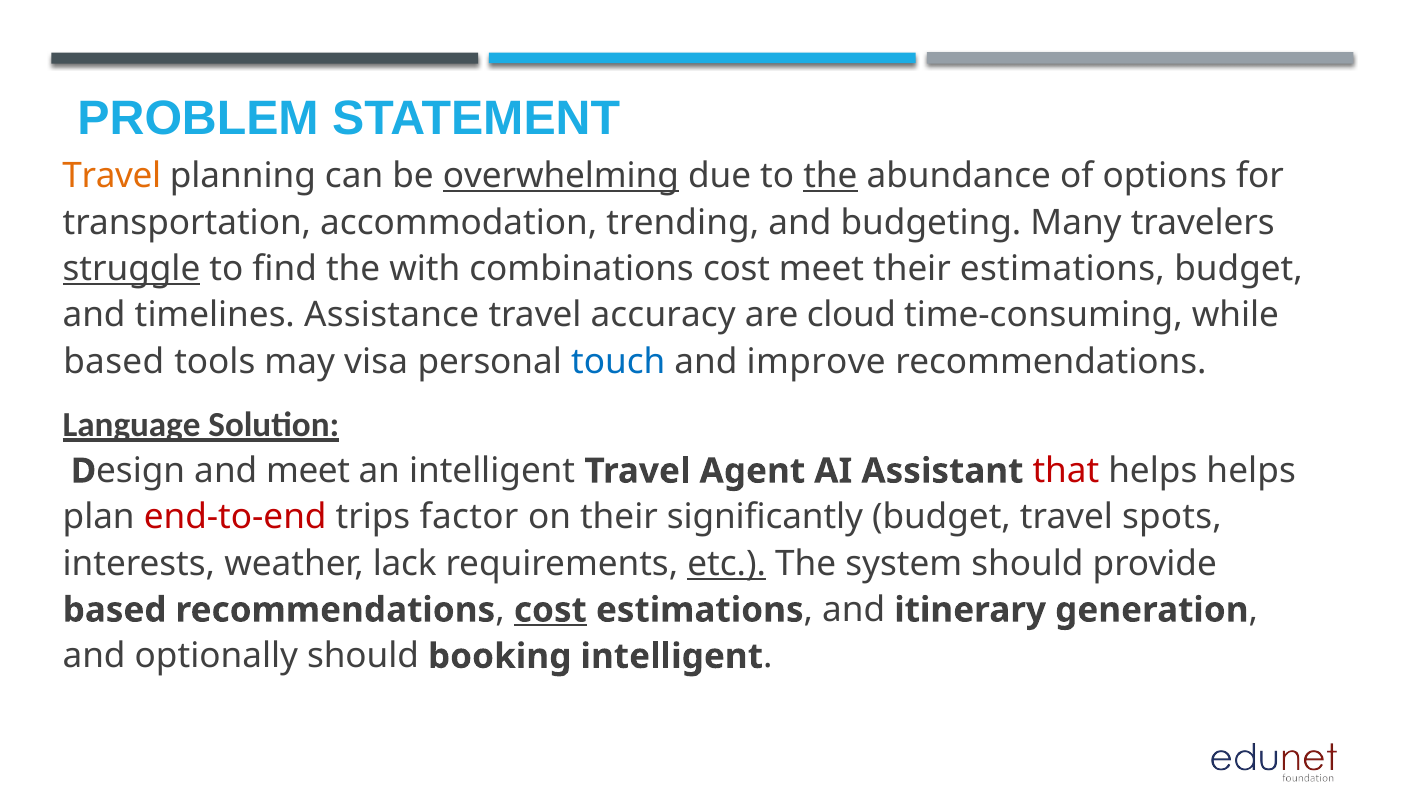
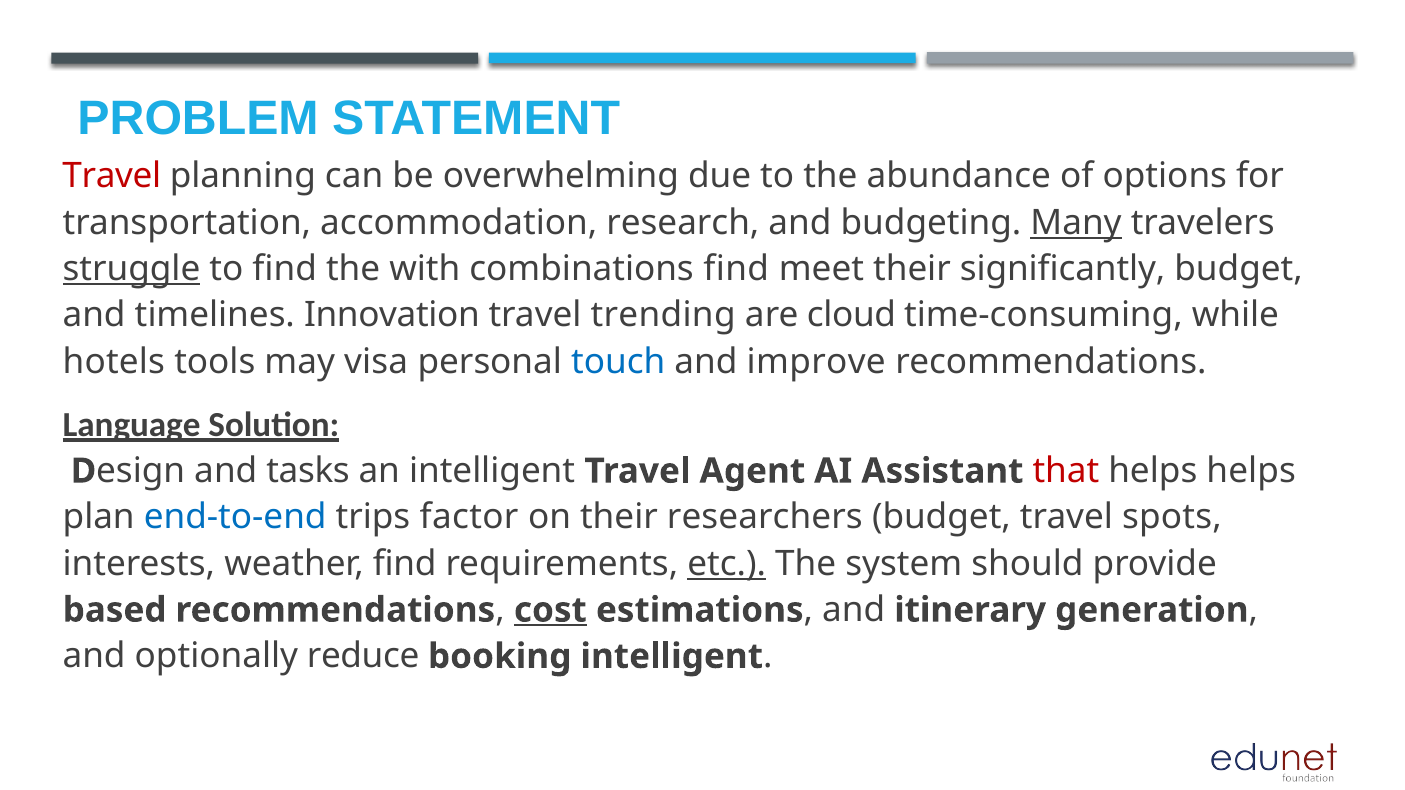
Travel colour: orange -> red (112, 176)
overwhelming underline: present -> none (561, 176)
the underline: present -> none (830, 176)
trending: trending -> research (683, 223)
Many underline: none -> present (1076, 223)
combinations cost: cost -> find (736, 269)
their estimations: estimations -> significantly (1063, 269)
Assistance: Assistance -> Innovation (392, 315)
accuracy: accuracy -> trending (663, 315)
based: based -> hotels (114, 362)
and meet: meet -> tasks (308, 471)
end-to-end colour: red -> blue (235, 518)
significantly: significantly -> researchers (765, 518)
weather lack: lack -> find (405, 564)
optionally should: should -> reduce (363, 657)
